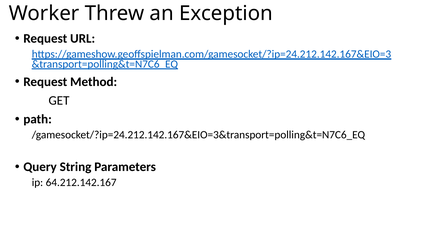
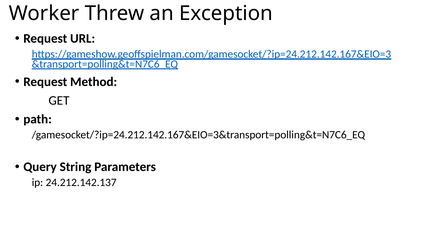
64.212.142.167: 64.212.142.167 -> 24.212.142.137 (81, 182)
